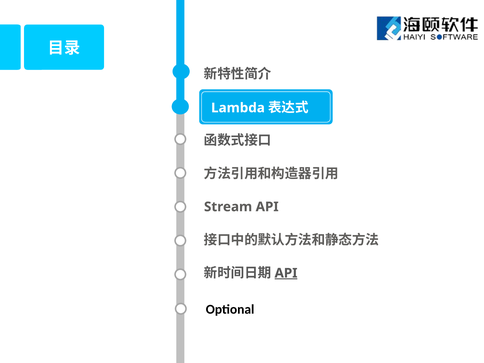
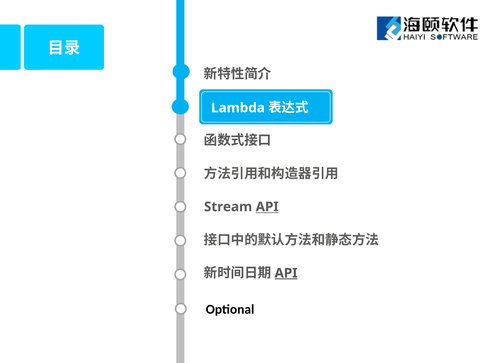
API underline: none -> present (267, 207)
